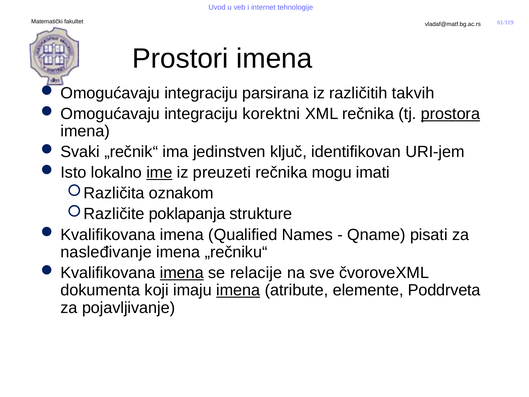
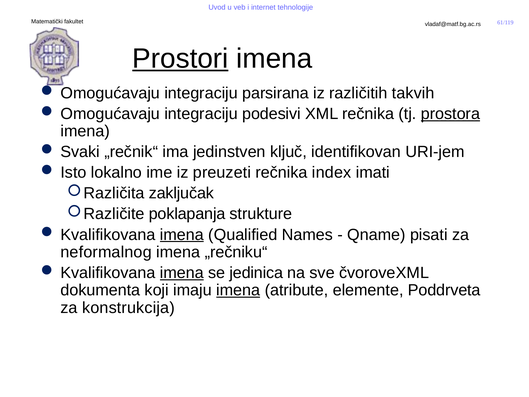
Prostori underline: none -> present (180, 58)
korektni: korektni -> podesivi (271, 114)
ime underline: present -> none (159, 172)
mogu: mogu -> index (332, 172)
oznakom: oznakom -> zaključak (181, 193)
imena underline: none -> present (182, 235)
nasleđivanje: nasleđivanje -> neformalnog (106, 252)
relacije: relacije -> jedinica (256, 273)
pojavljivanje: pojavljivanje -> konstrukcija (128, 308)
